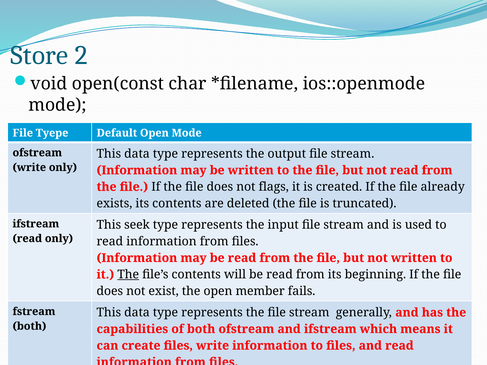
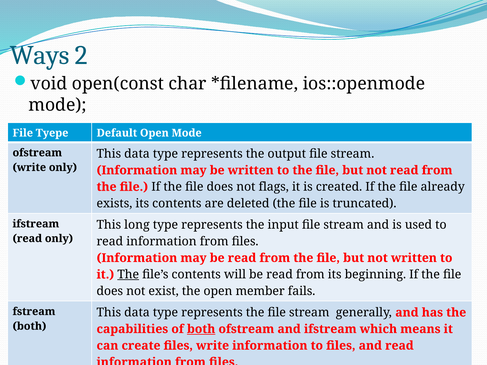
Store: Store -> Ways (40, 55)
seek: seek -> long (137, 225)
both underline: none -> present (201, 329)
